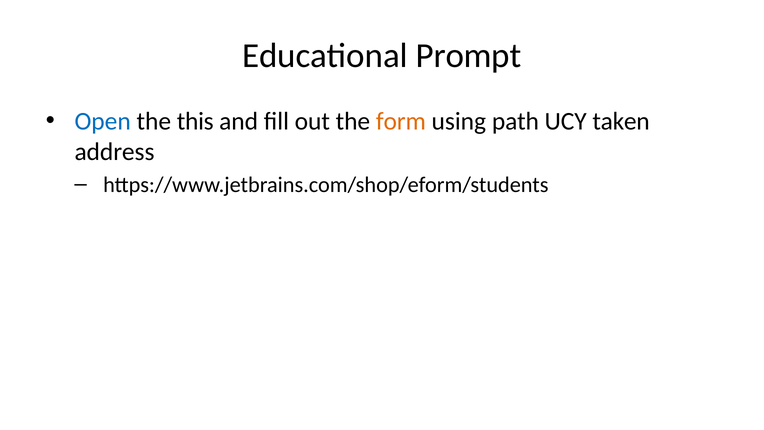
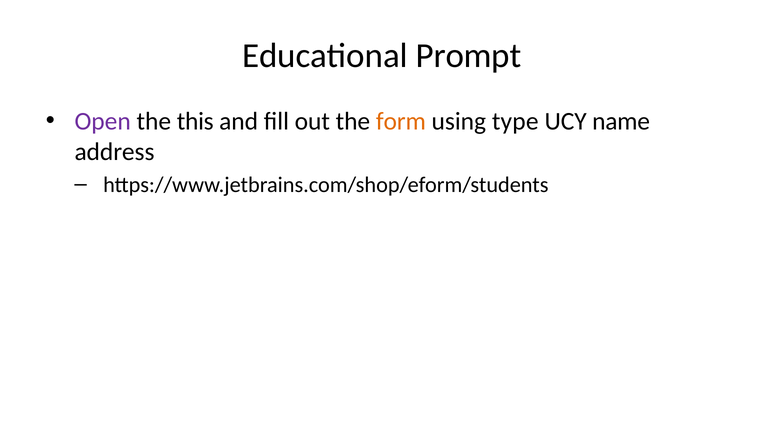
Open colour: blue -> purple (103, 121)
path: path -> type (515, 121)
taken: taken -> name (621, 121)
